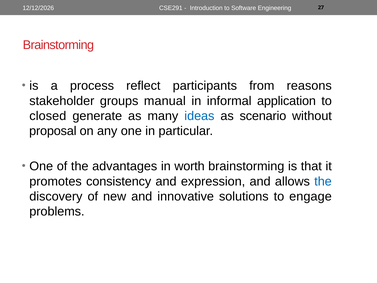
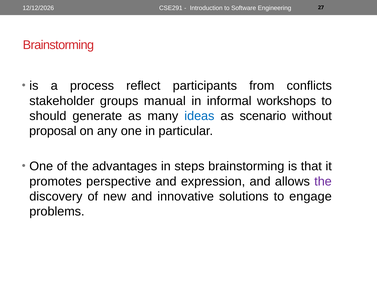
reasons: reasons -> conflicts (309, 86)
application: application -> workshops (287, 101)
closed: closed -> should (48, 116)
worth: worth -> steps (189, 166)
consistency: consistency -> perspective (119, 181)
the colour: blue -> purple (323, 181)
